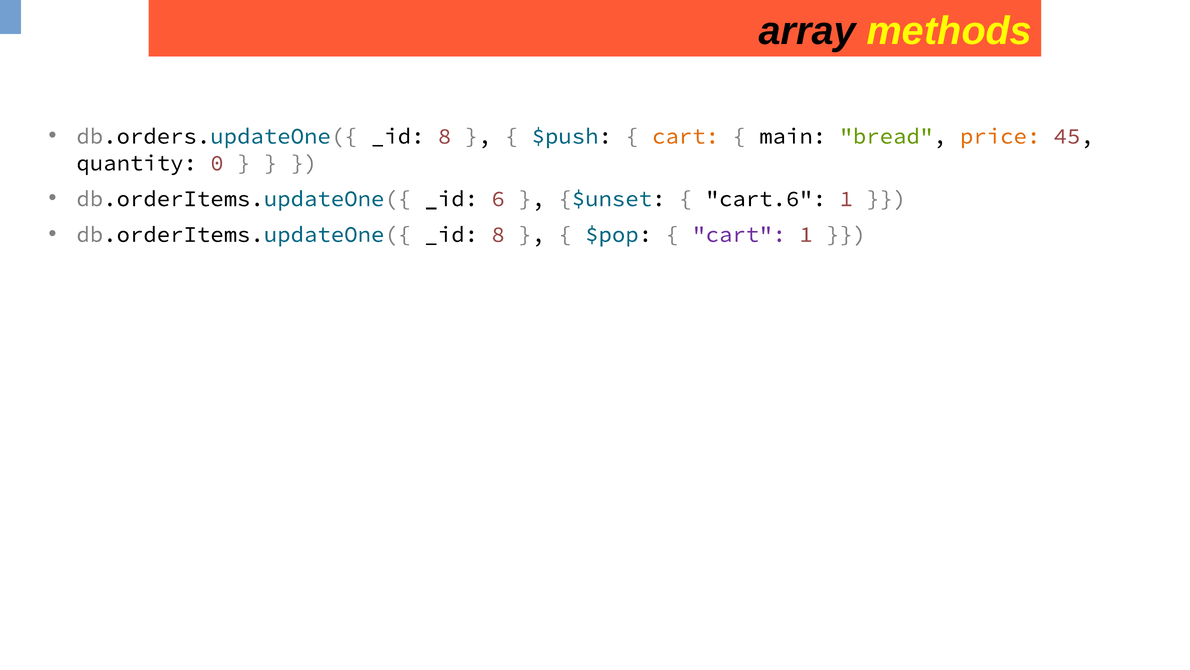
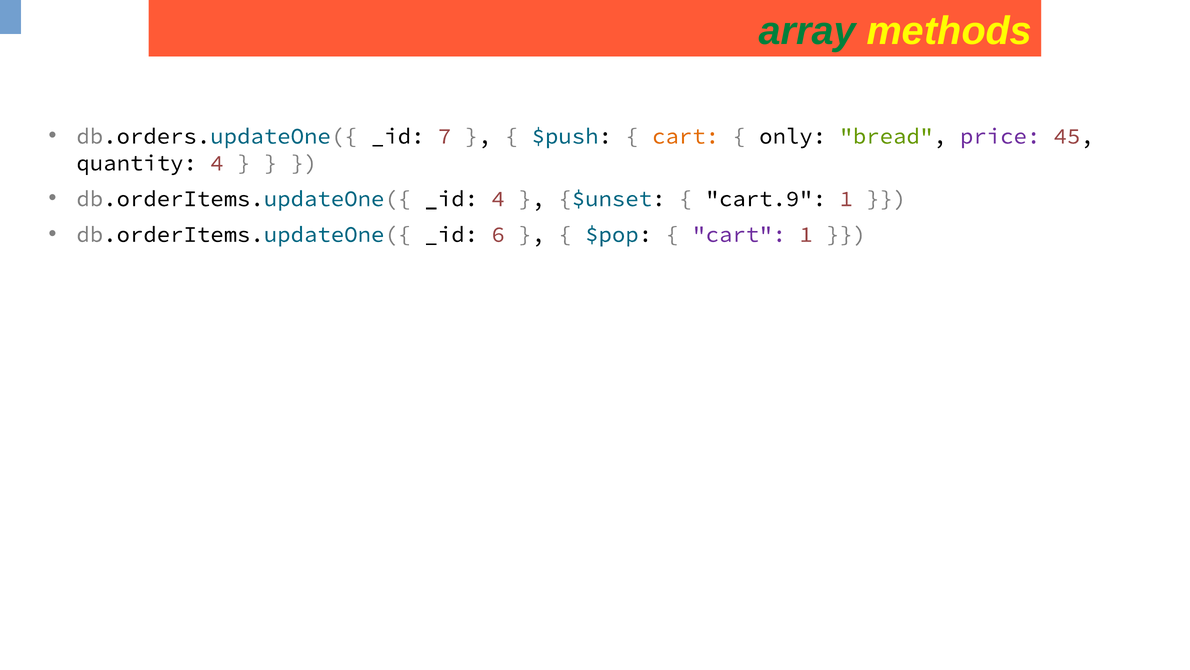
array colour: black -> green (807, 31)
db.orders.updateOne({ _id 8: 8 -> 7 (445, 136)
main: main -> only (793, 136)
price colour: orange -> purple (1000, 136)
quantity 0: 0 -> 4 (217, 163)
_id 6: 6 -> 4 (498, 199)
cart.6: cart.6 -> cart.9 (766, 199)
db.orderItems.updateOne({ _id 8: 8 -> 6 (498, 234)
